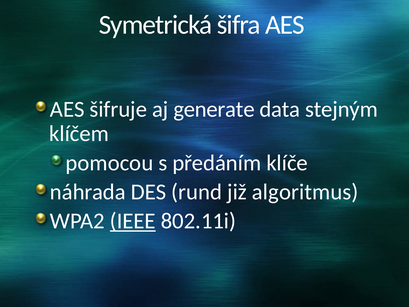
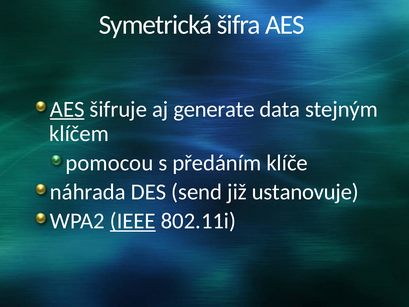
AES underline: none -> present (67, 109)
rund: rund -> send (197, 192)
algoritmus: algoritmus -> ustanovuje (305, 192)
